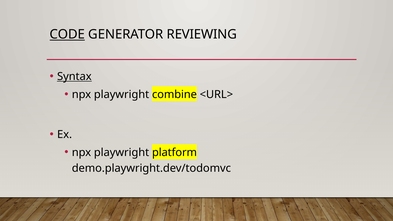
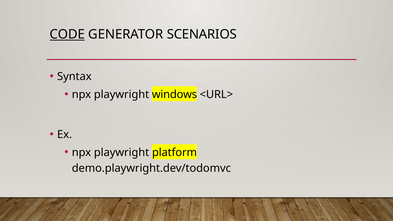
REVIEWING: REVIEWING -> SCENARIOS (202, 34)
Syntax underline: present -> none (74, 77)
combine: combine -> windows (175, 94)
